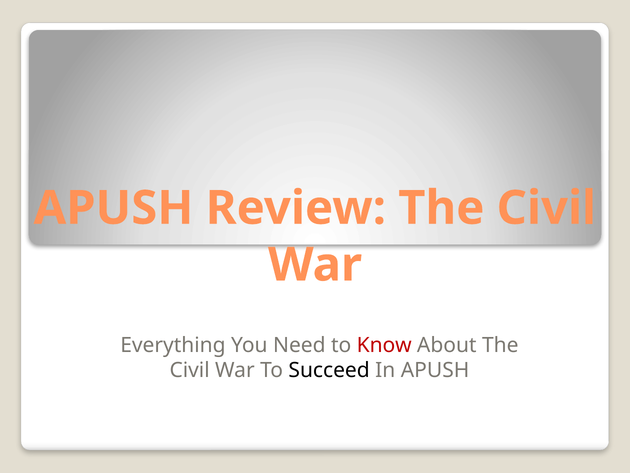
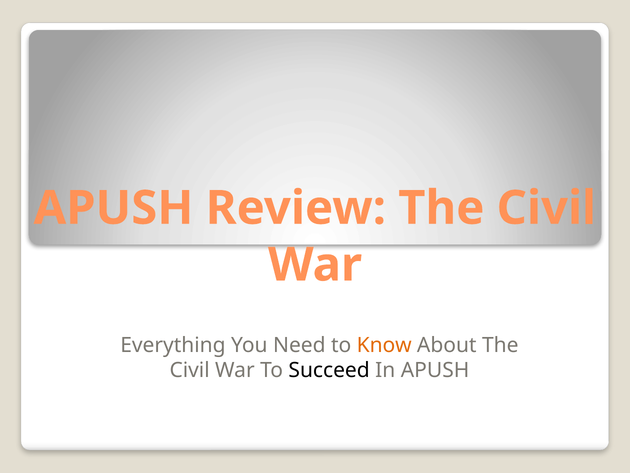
Know colour: red -> orange (384, 345)
